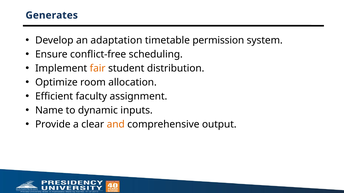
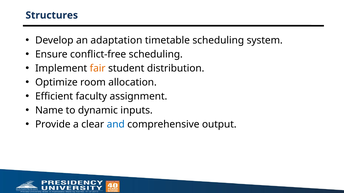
Generates: Generates -> Structures (52, 15)
timetable permission: permission -> scheduling (218, 41)
and colour: orange -> blue (116, 125)
